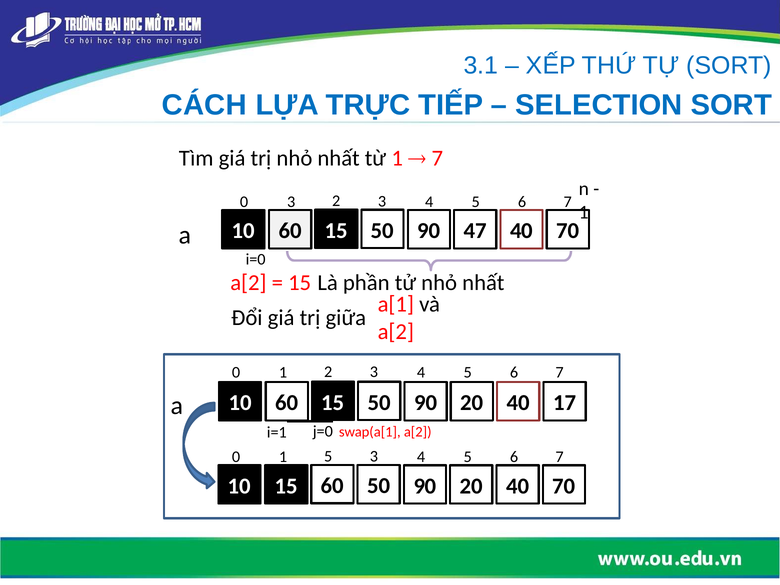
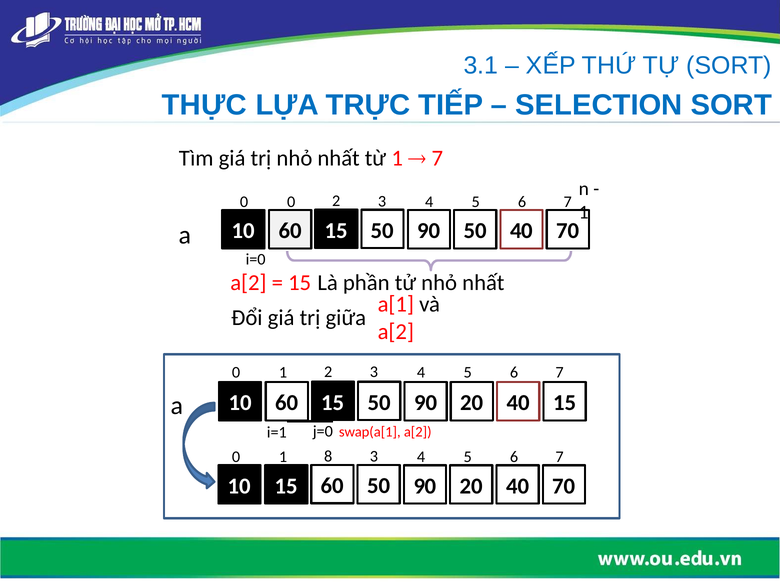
CÁCH: CÁCH -> THỰC (204, 105)
0 3: 3 -> 0 (291, 202)
90 47: 47 -> 50 (475, 231)
40 17: 17 -> 15 (565, 403)
1 5: 5 -> 8 (328, 456)
